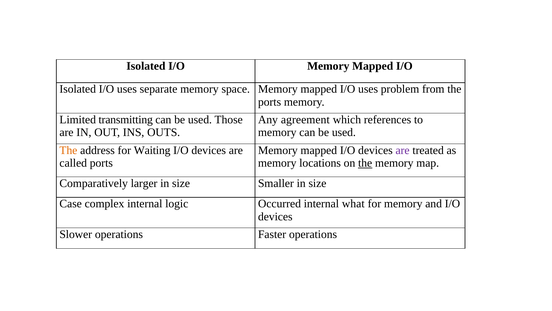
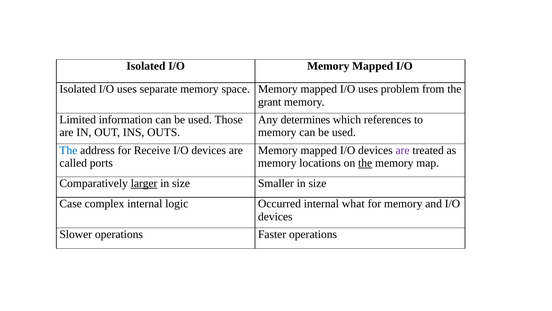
ports: ports -> grant (270, 102)
transmitting: transmitting -> information (126, 119)
agreement: agreement -> determines (305, 119)
The colour: orange -> blue (68, 150)
Waiting: Waiting -> Receive (152, 150)
larger underline: none -> present (144, 183)
